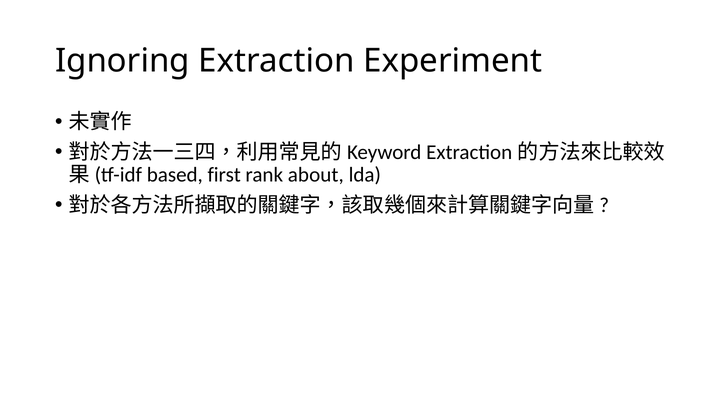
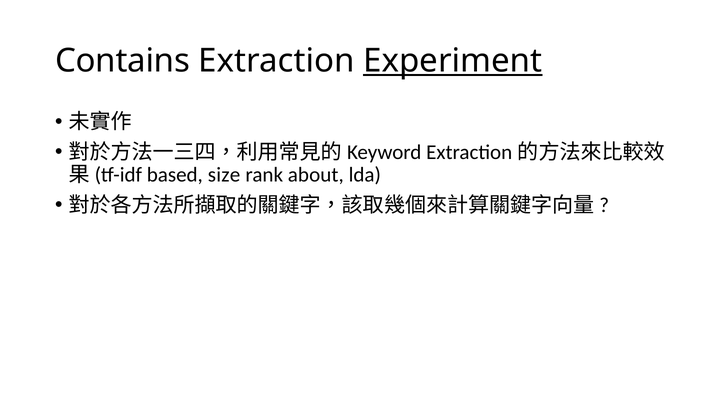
Ignoring: Ignoring -> Contains (123, 61)
Experiment underline: none -> present (453, 61)
first: first -> size (224, 175)
